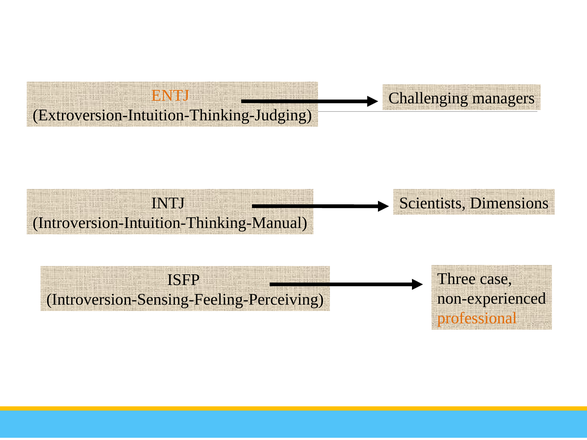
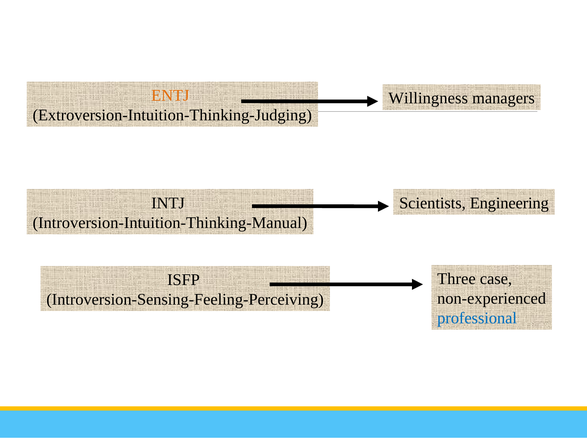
Challenging: Challenging -> Willingness (428, 98)
Dimensions: Dimensions -> Engineering (509, 203)
professional colour: orange -> blue (477, 318)
